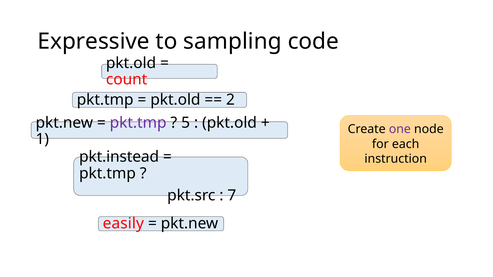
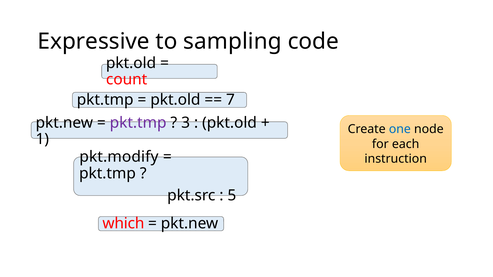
2: 2 -> 7 (230, 100)
5: 5 -> 3 (186, 123)
one colour: purple -> blue (400, 129)
pkt.instead: pkt.instead -> pkt.modify (119, 157)
7: 7 -> 5 (232, 196)
easily: easily -> which (123, 224)
